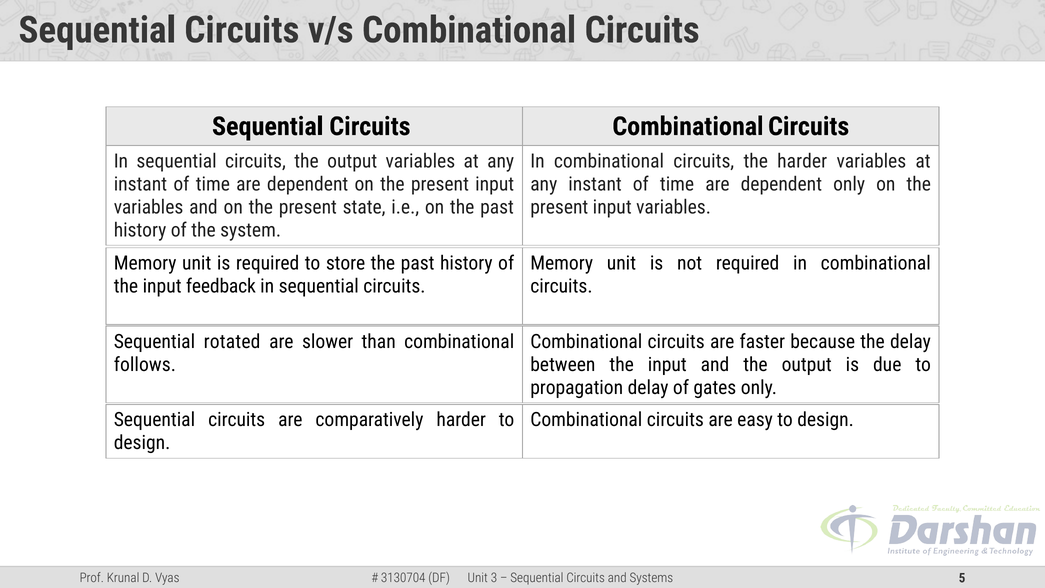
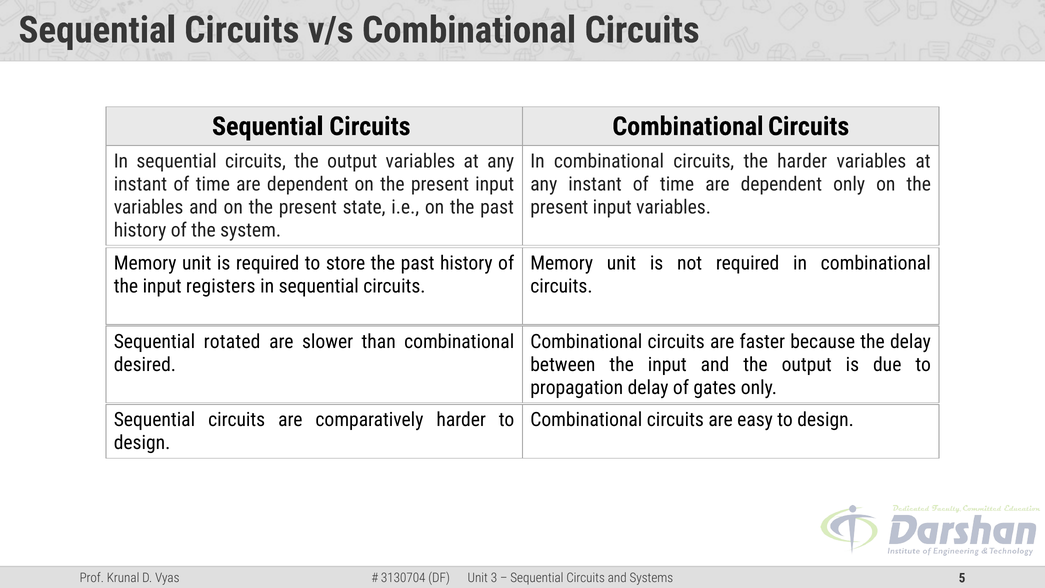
feedback: feedback -> registers (221, 286)
follows: follows -> desired (145, 364)
